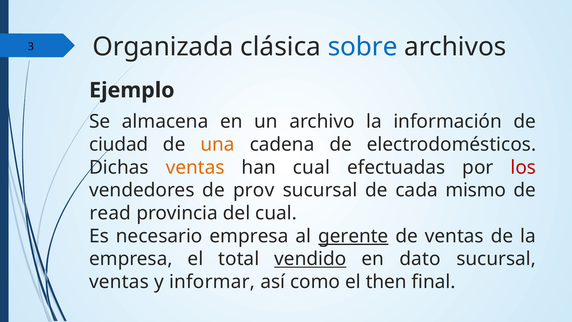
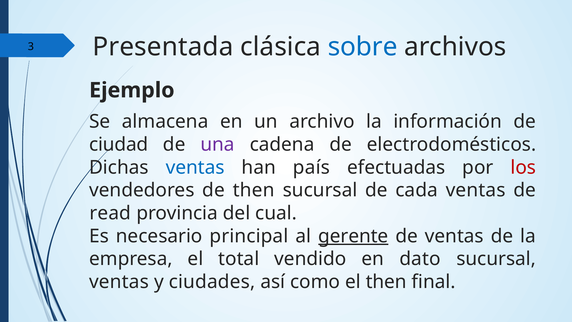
Organizada: Organizada -> Presentada (163, 47)
una colour: orange -> purple (218, 144)
ventas colour: orange -> blue (195, 167)
han cual: cual -> país (311, 167)
de prov: prov -> then (254, 190)
cada mismo: mismo -> ventas (476, 190)
necesario empresa: empresa -> principal (249, 236)
vendido underline: present -> none (310, 259)
informar: informar -> ciudades (212, 282)
